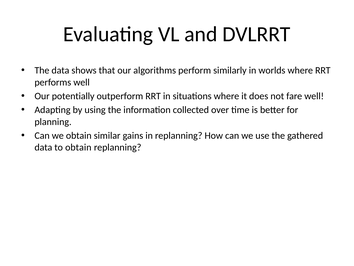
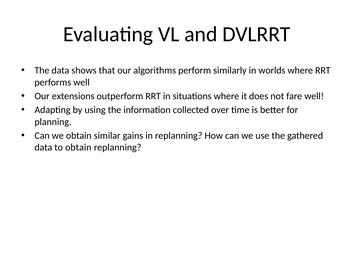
potentially: potentially -> extensions (73, 96)
